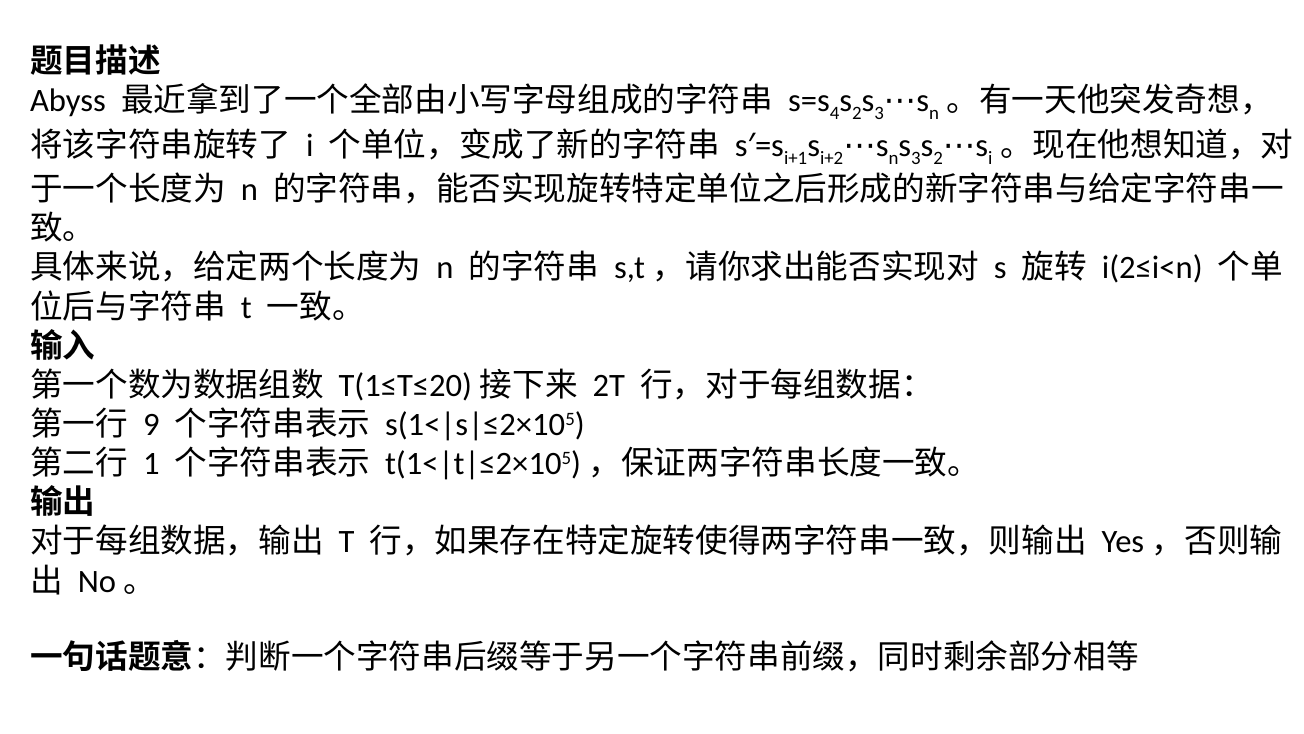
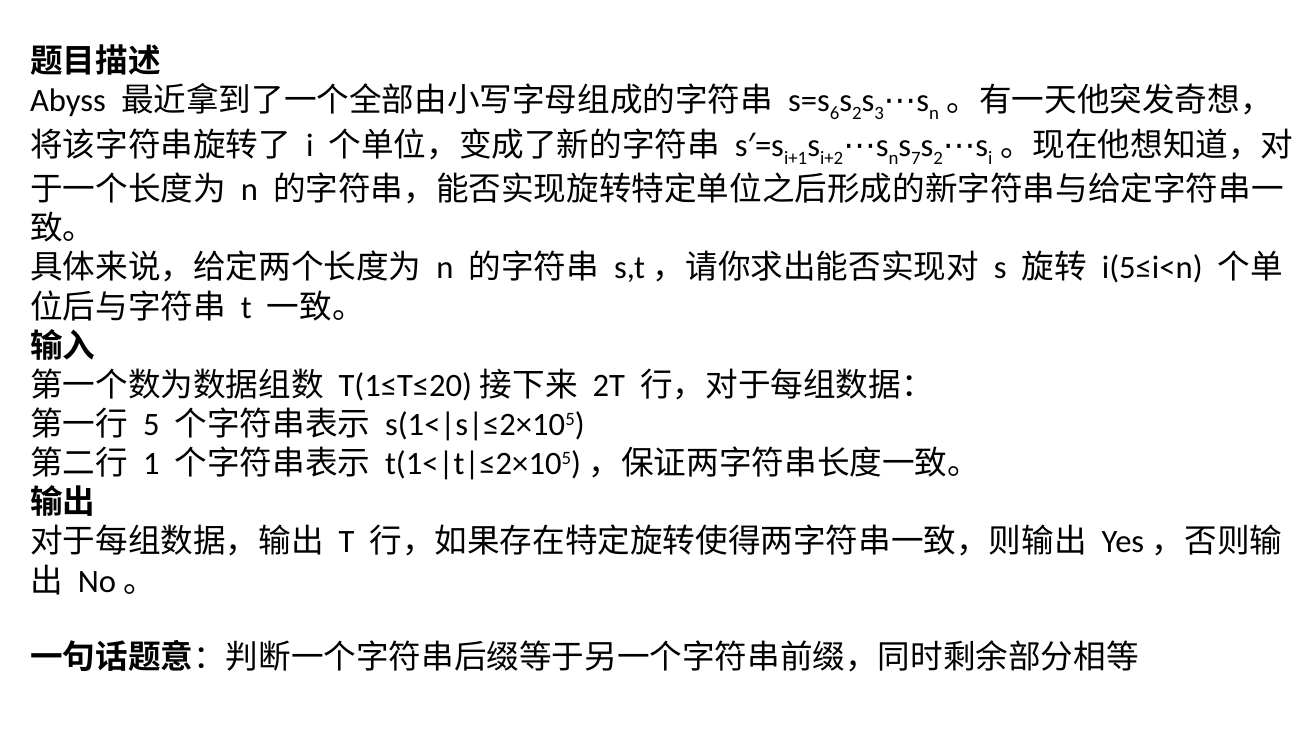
4: 4 -> 6 (835, 113)
n s 3: 3 -> 7 (916, 158)
i(2≤i<n: i(2≤i<n -> i(5≤i<n (1152, 268)
9: 9 -> 5 (151, 424)
